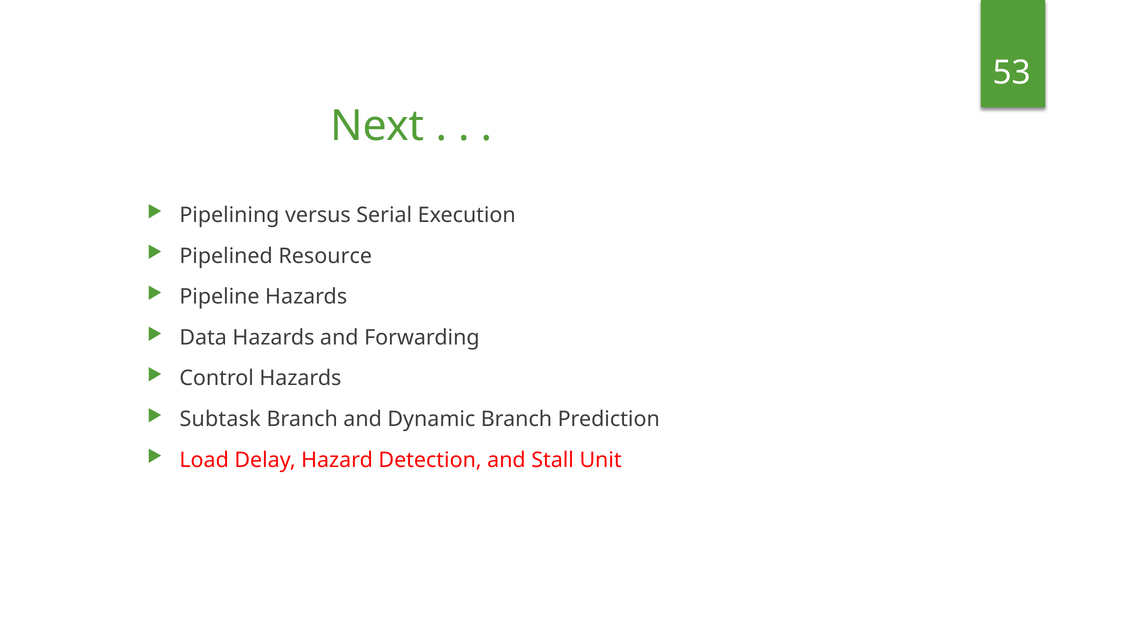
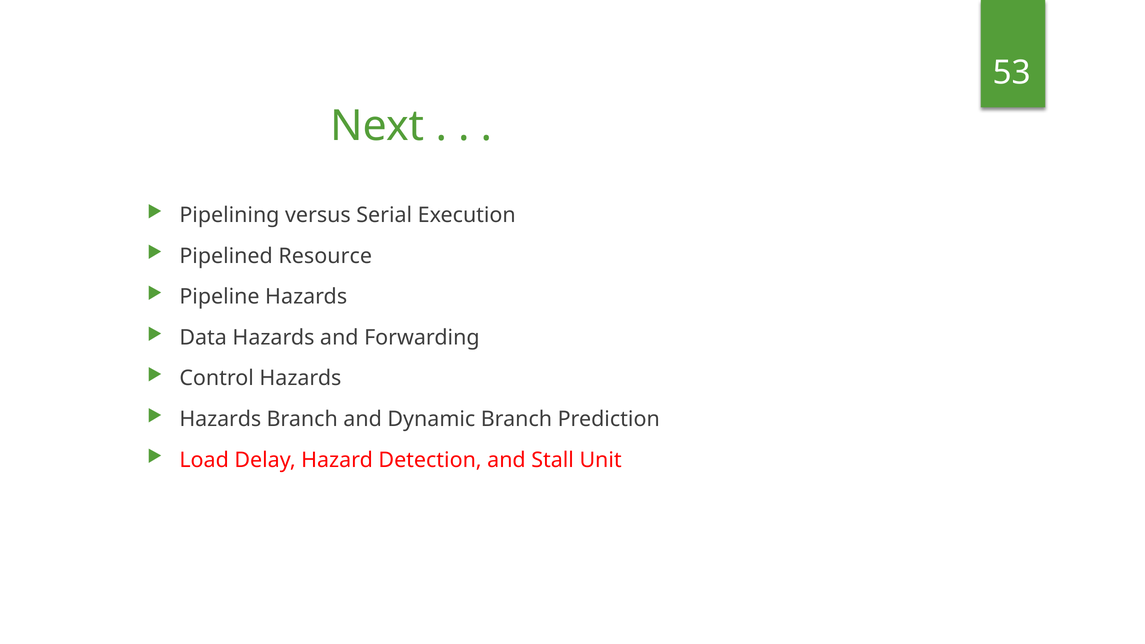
Subtask: Subtask -> Hazards (220, 419)
